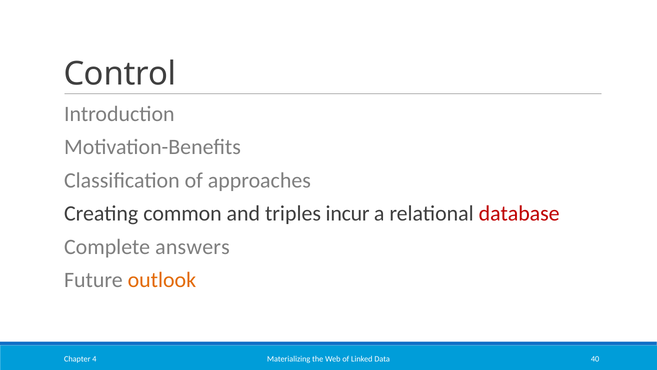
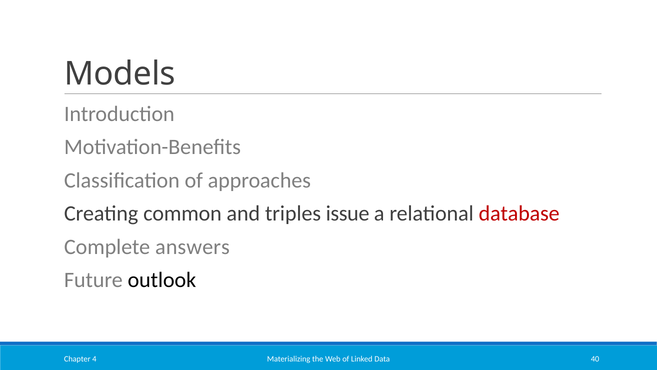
Control: Control -> Models (120, 74)
incur: incur -> issue (348, 213)
outlook colour: orange -> black (162, 280)
